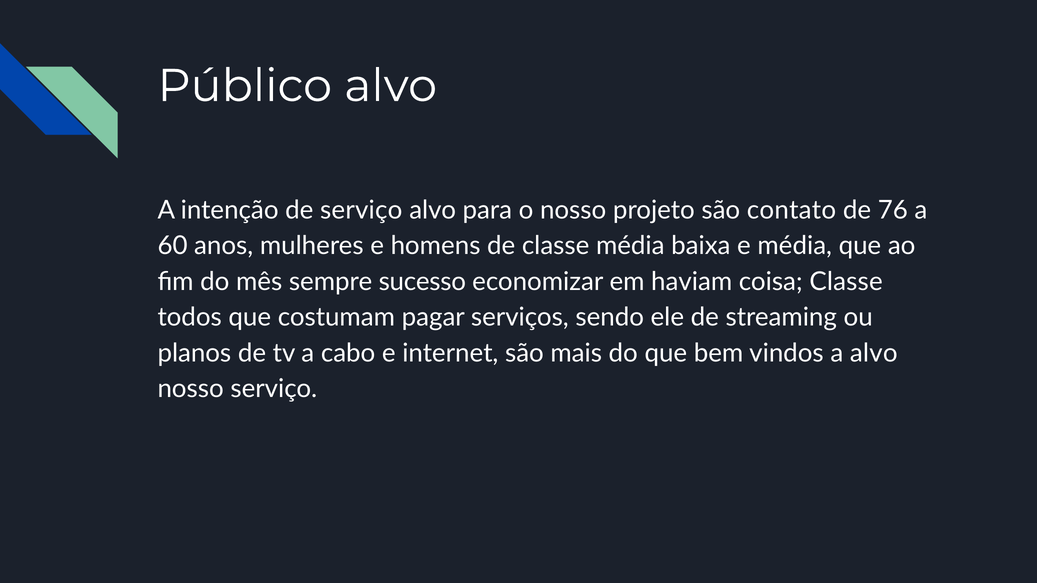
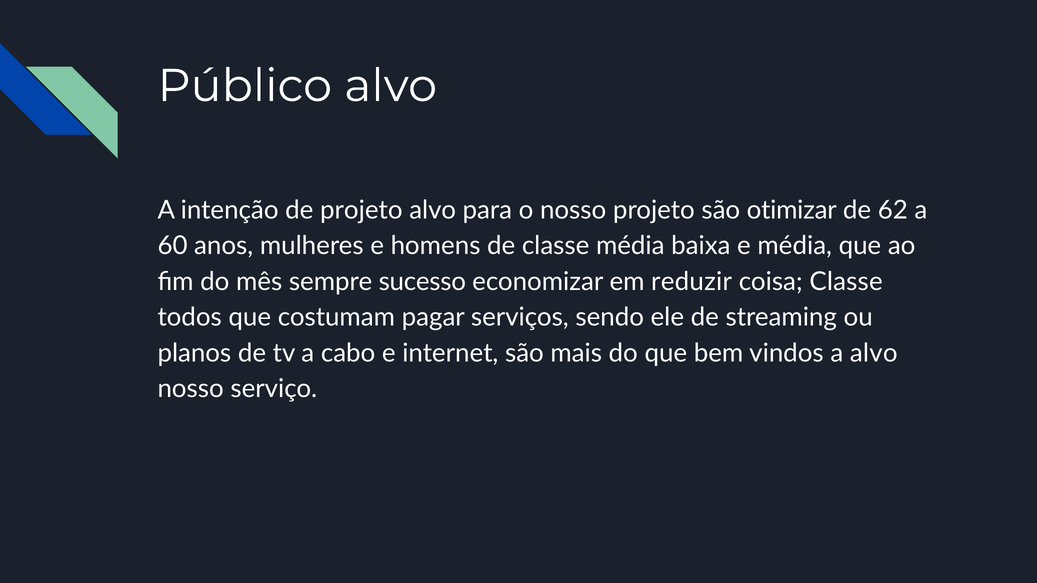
de serviço: serviço -> projeto (361, 210)
contato: contato -> otimizar (792, 210)
76: 76 -> 62 (893, 210)
haviam: haviam -> reduzir (692, 282)
